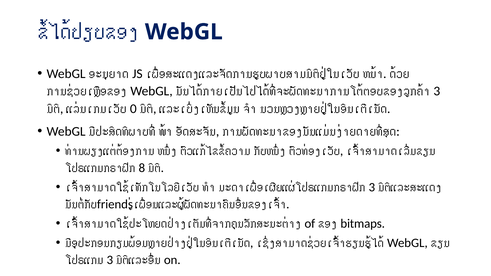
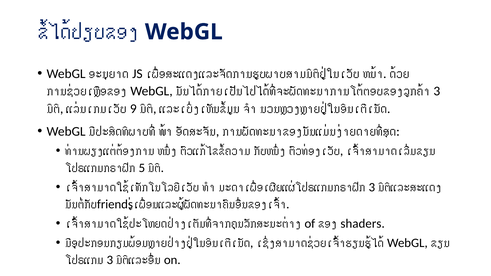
0: 0 -> 9 (133, 109)
8: 8 -> 5 (142, 168)
bitmaps: bitmaps -> shaders (363, 224)
